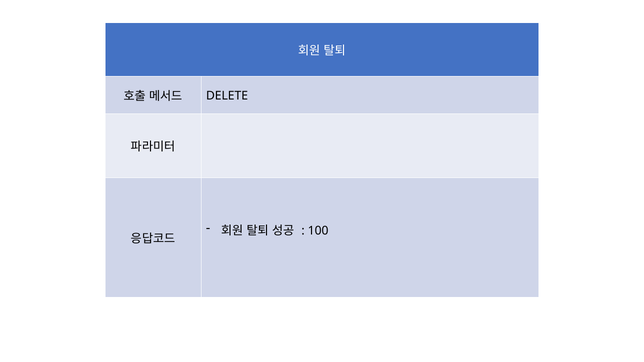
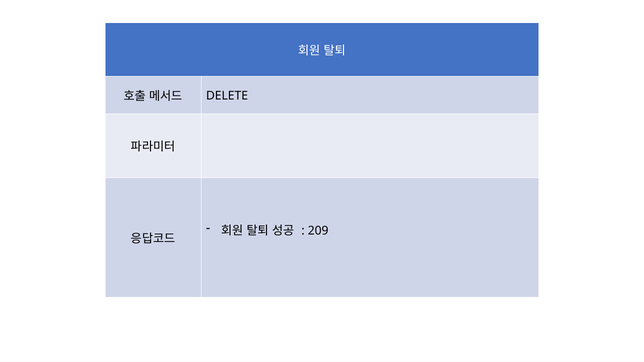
100: 100 -> 209 (318, 231)
